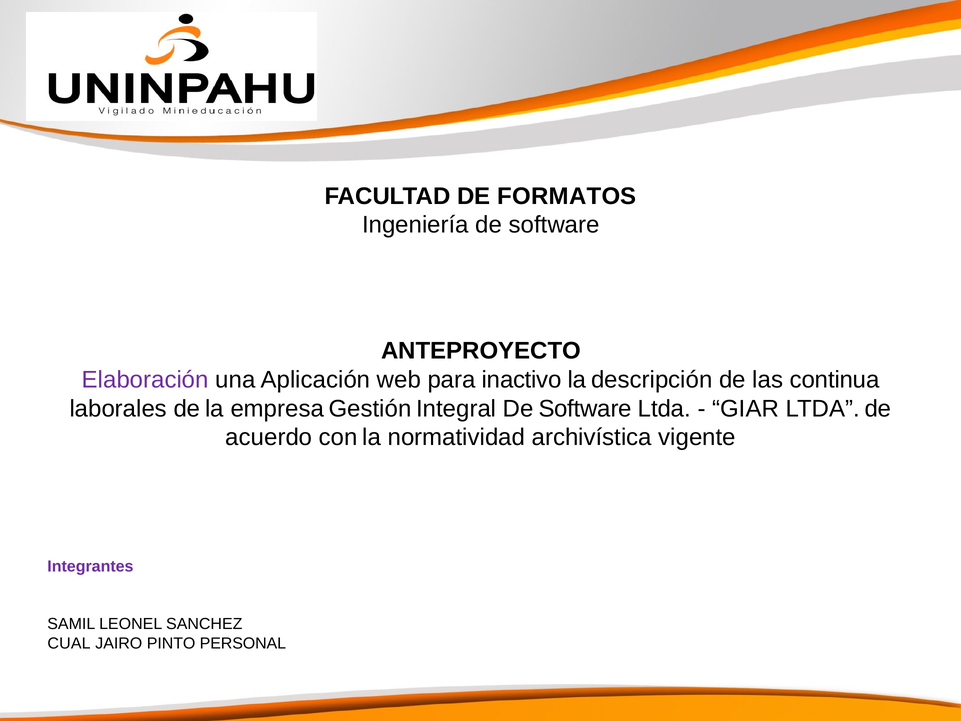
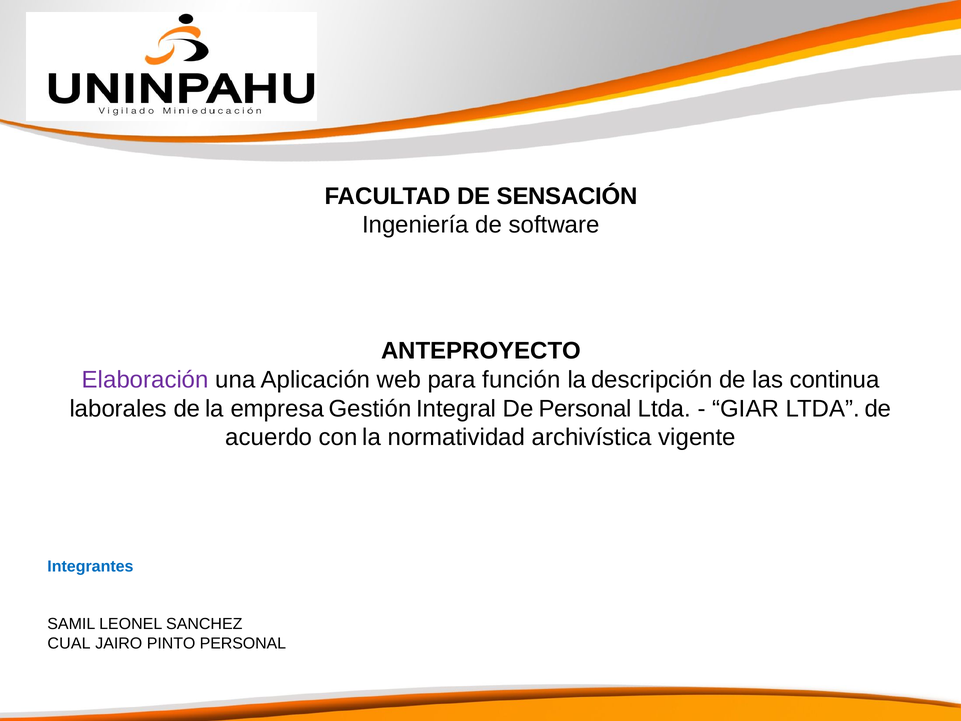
FORMATOS: FORMATOS -> SENSACIÓN (567, 196)
inactivo: inactivo -> función (521, 380)
Integral De Software: Software -> Personal (585, 409)
Integrantes colour: purple -> blue (90, 566)
